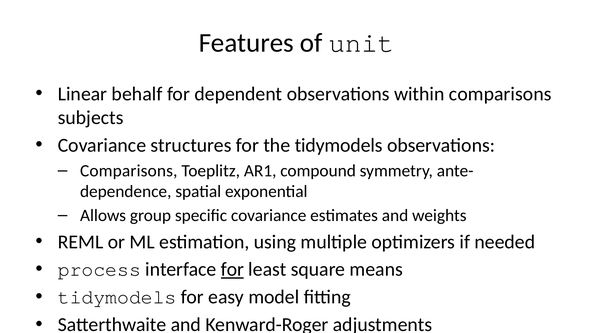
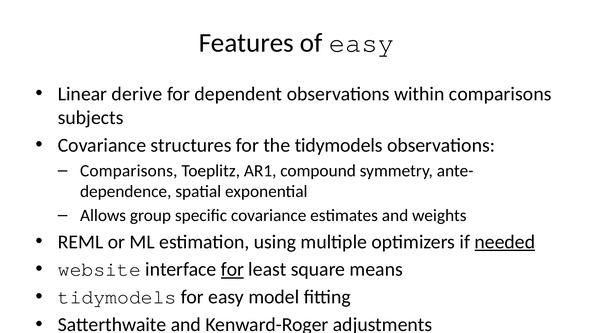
of unit: unit -> easy (361, 43)
behalf: behalf -> derive (137, 94)
needed underline: none -> present (505, 242)
process: process -> website (99, 270)
